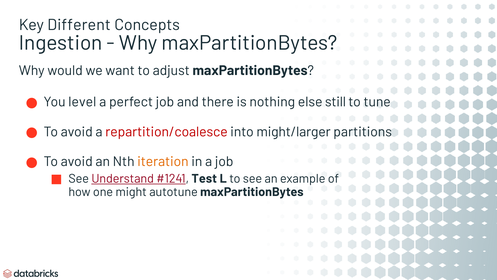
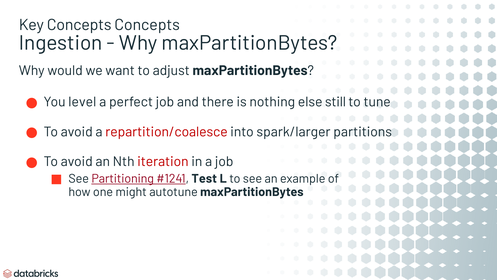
Key Different: Different -> Concepts (79, 25)
might/larger: might/larger -> spark/larger (293, 132)
iteration colour: orange -> red (163, 161)
Understand: Understand -> Partitioning (123, 178)
